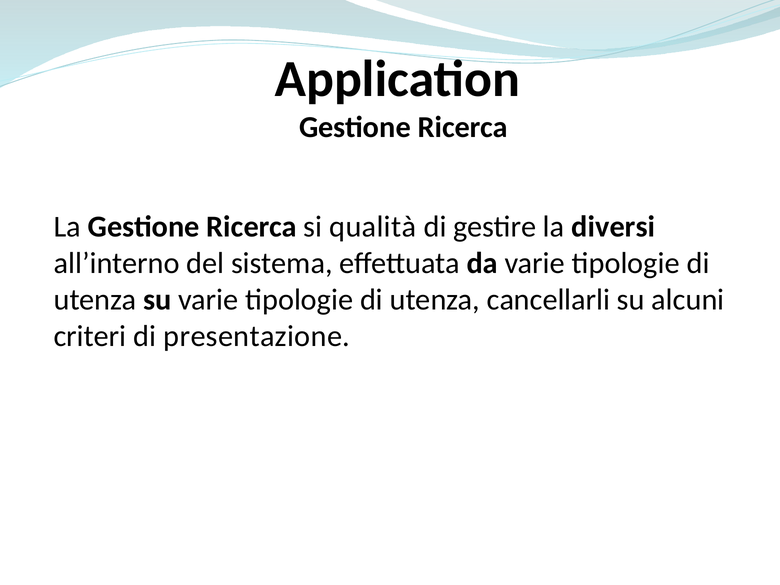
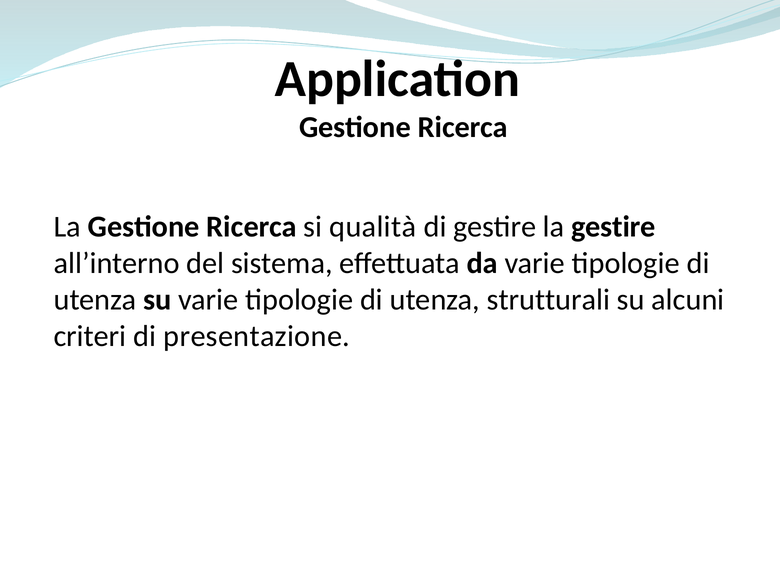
la diversi: diversi -> gestire (613, 227)
cancellarli: cancellarli -> strutturali (548, 300)
